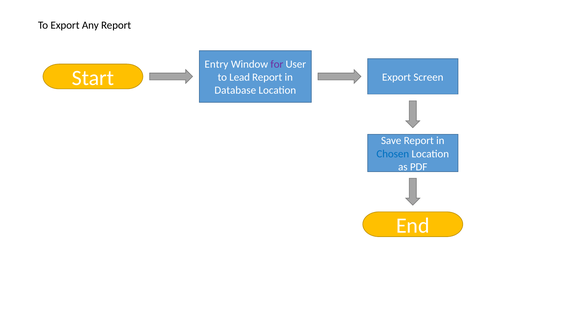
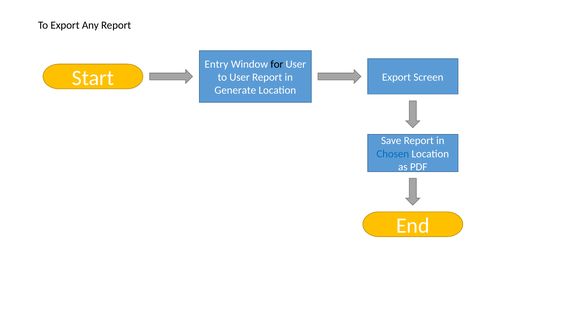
for colour: purple -> black (277, 64)
to Lead: Lead -> User (240, 77)
Database: Database -> Generate (235, 90)
